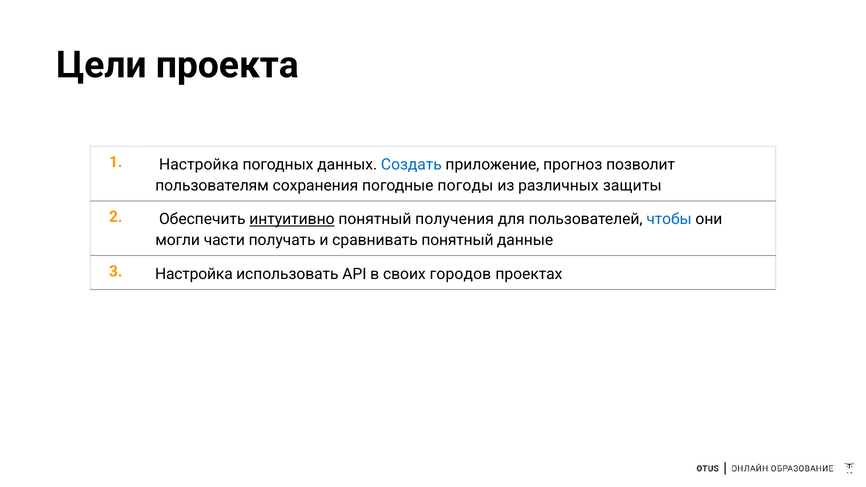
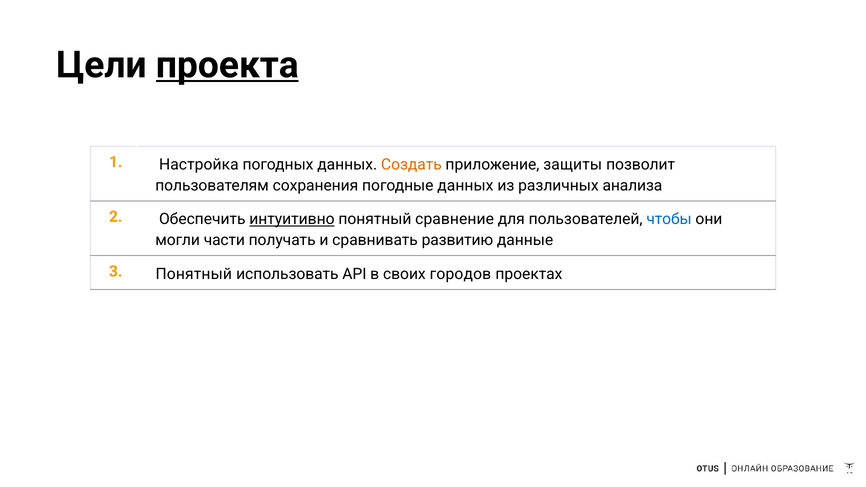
проекта underline: none -> present (227, 65)
Создать colour: blue -> orange (411, 165)
прогноз: прогноз -> защиты (573, 165)
погодные погоды: погоды -> данных (465, 186)
защиты: защиты -> анализа (632, 186)
получения: получения -> сравнение (455, 219)
сравнивать понятный: понятный -> развитию (457, 240)
3 Настройка: Настройка -> Понятный (194, 274)
